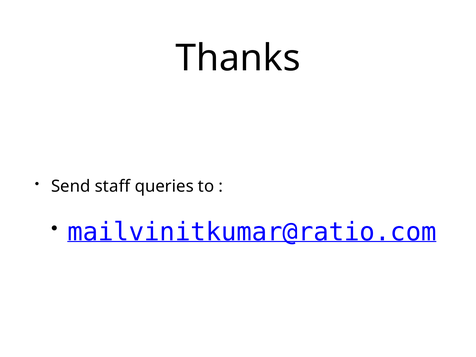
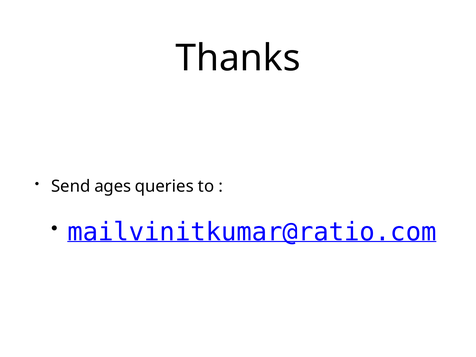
staff: staff -> ages (113, 186)
